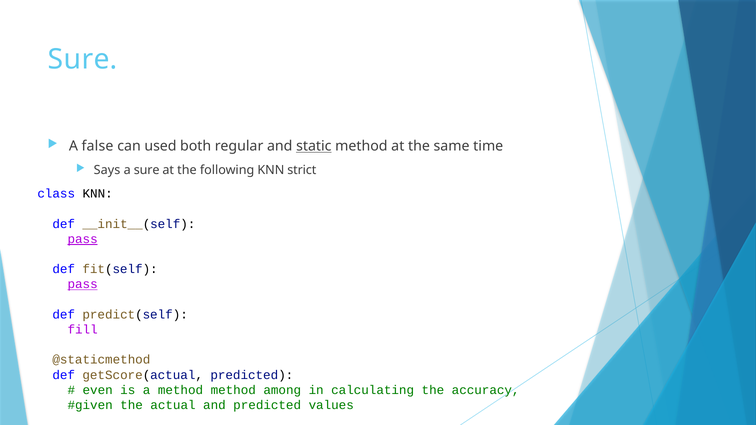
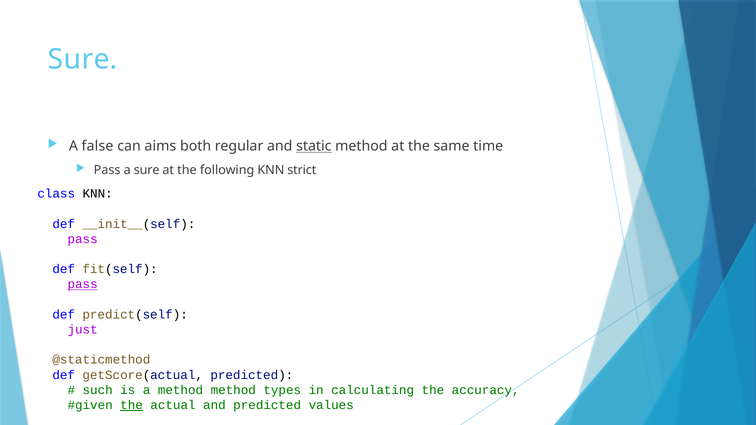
used: used -> aims (160, 146)
Says: Says -> Pass (107, 170)
pass underline: present -> none (83, 239)
fill: fill -> just (83, 330)
even: even -> such (98, 390)
among: among -> types (282, 390)
the underline: none -> present (132, 405)
